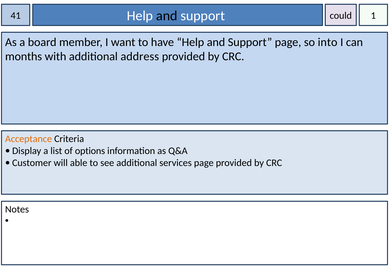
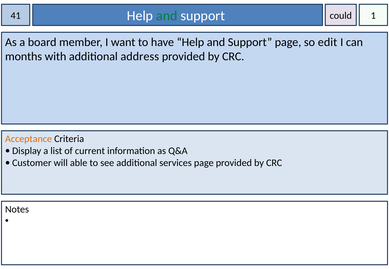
and colour: black -> green (167, 16)
into: into -> edit (328, 42)
options: options -> current (90, 151)
